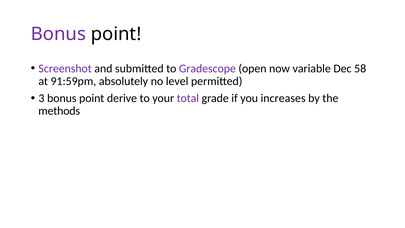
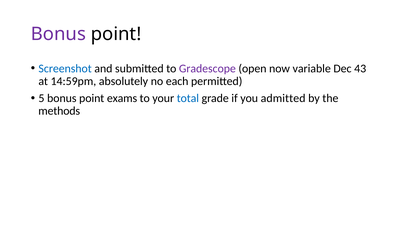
Screenshot colour: purple -> blue (65, 68)
58: 58 -> 43 (360, 68)
91:59pm: 91:59pm -> 14:59pm (73, 81)
level: level -> each (177, 81)
3: 3 -> 5 (41, 98)
derive: derive -> exams (122, 98)
total colour: purple -> blue (188, 98)
increases: increases -> admitted (283, 98)
